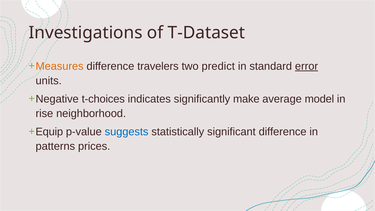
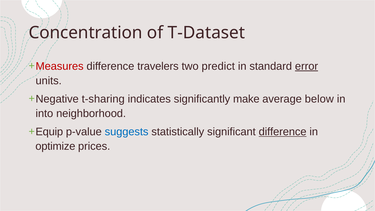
Investigations: Investigations -> Concentration (86, 33)
Measures colour: orange -> red (60, 66)
t-choices: t-choices -> t-sharing (103, 99)
model: model -> below (319, 99)
rise: rise -> into (44, 113)
difference underline: none -> present (283, 132)
patterns: patterns -> optimize (55, 146)
